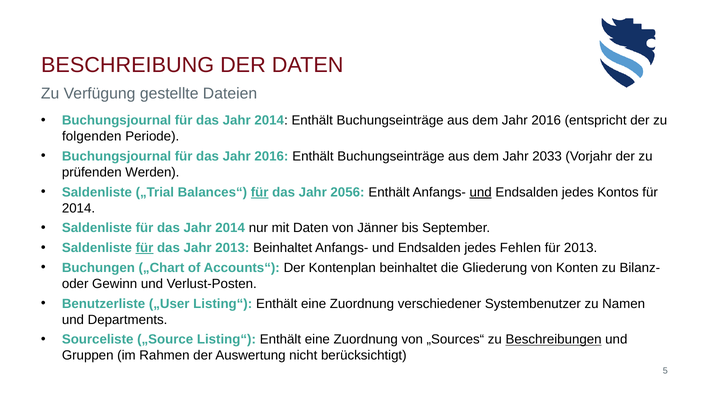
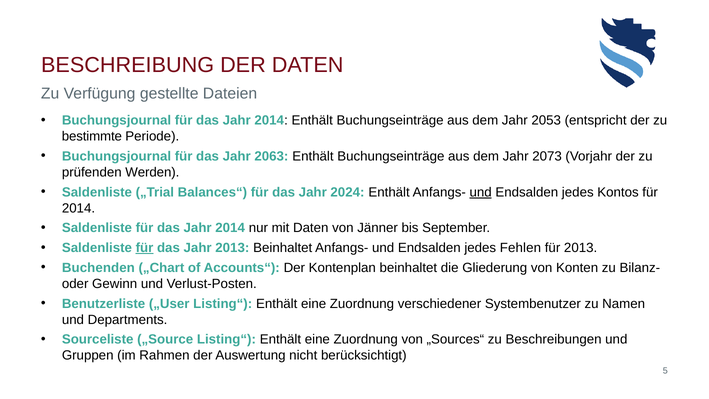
dem Jahr 2016: 2016 -> 2053 (546, 120)
folgenden: folgenden -> bestimmte (92, 136)
das Jahr 2016: 2016 -> 2063 (271, 156)
2033: 2033 -> 2073 (547, 156)
für underline: present -> none (260, 192)
2056: 2056 -> 2024 (347, 192)
Buchungen: Buchungen -> Buchenden (98, 268)
Beschreibungen underline: present -> none (554, 339)
